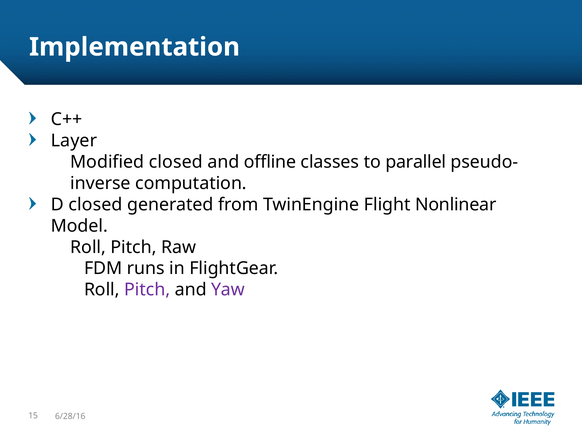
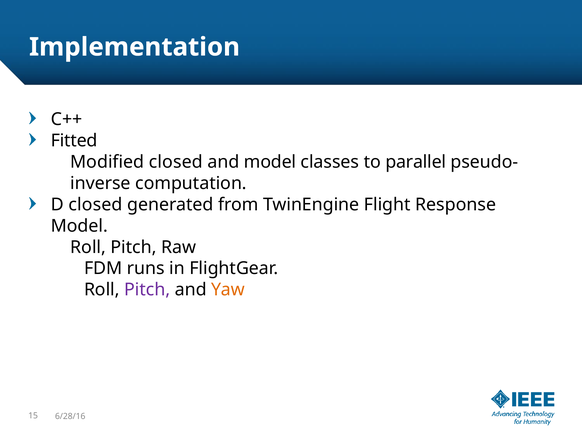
Layer: Layer -> Fitted (74, 141)
and offline: offline -> model (270, 162)
Nonlinear: Nonlinear -> Response (456, 205)
Yaw colour: purple -> orange (228, 290)
